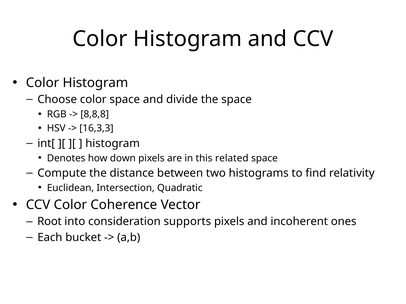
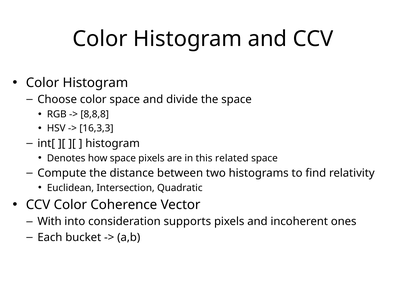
how down: down -> space (123, 158)
Root: Root -> With (50, 222)
